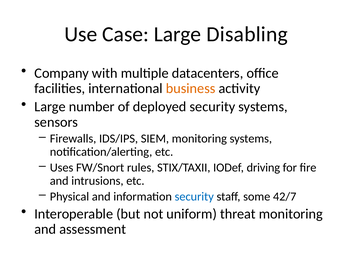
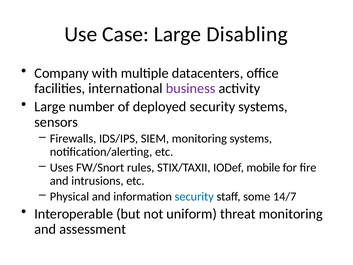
business colour: orange -> purple (191, 88)
driving: driving -> mobile (263, 167)
42/7: 42/7 -> 14/7 (285, 196)
